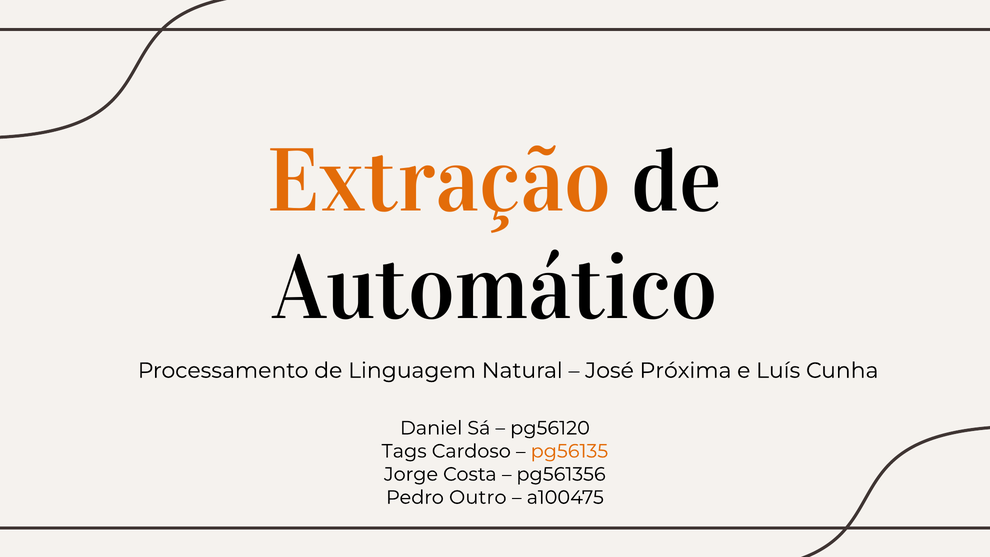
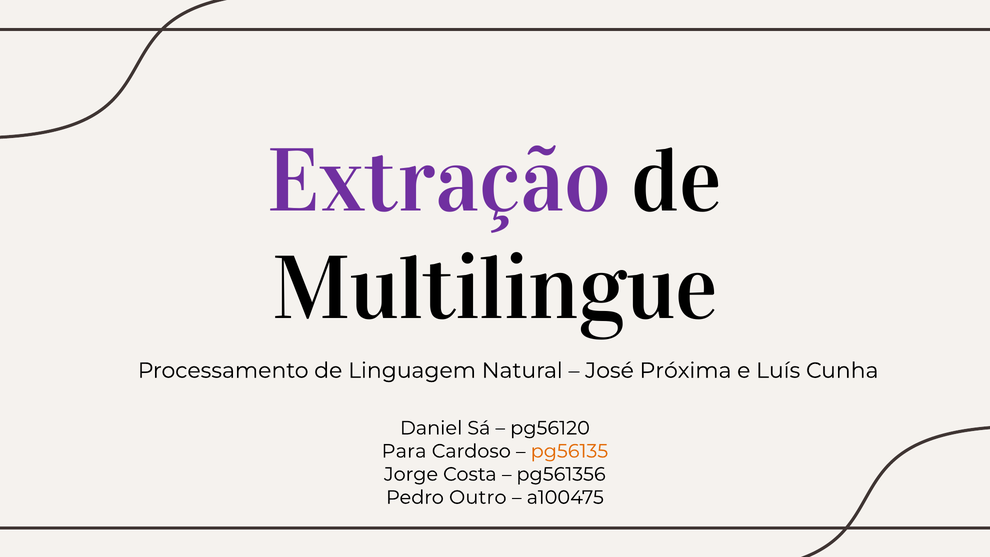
Extração colour: orange -> purple (439, 181)
Automático: Automático -> Multilingue (495, 289)
Tags: Tags -> Para (404, 451)
